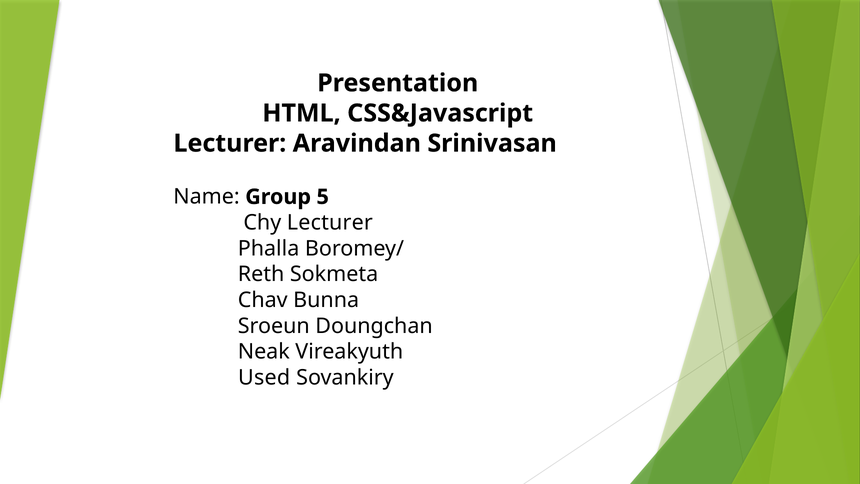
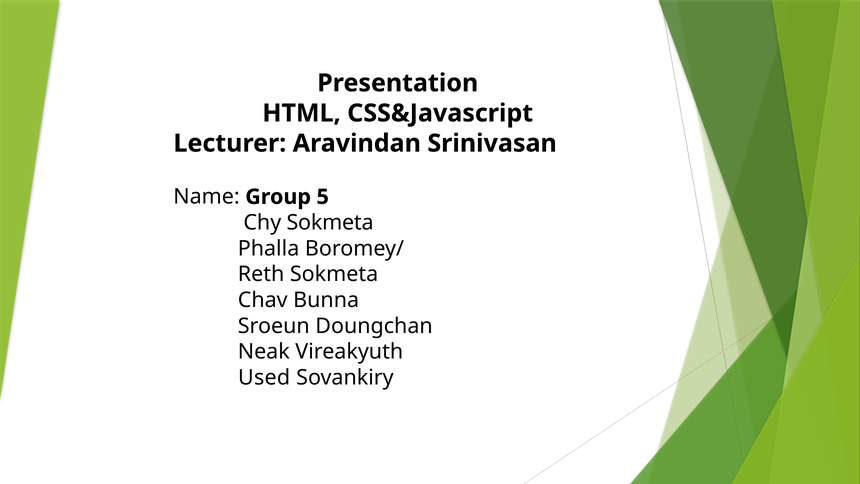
Chy Lecturer: Lecturer -> Sokmeta (330, 223)
